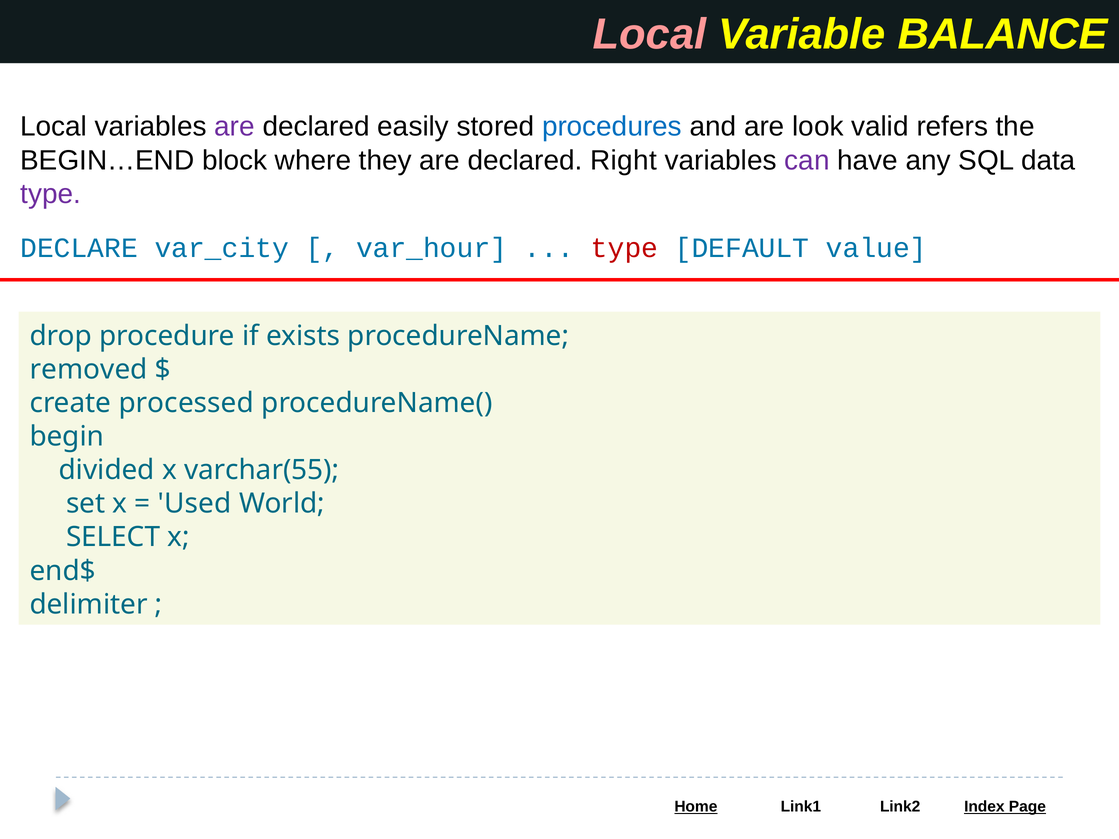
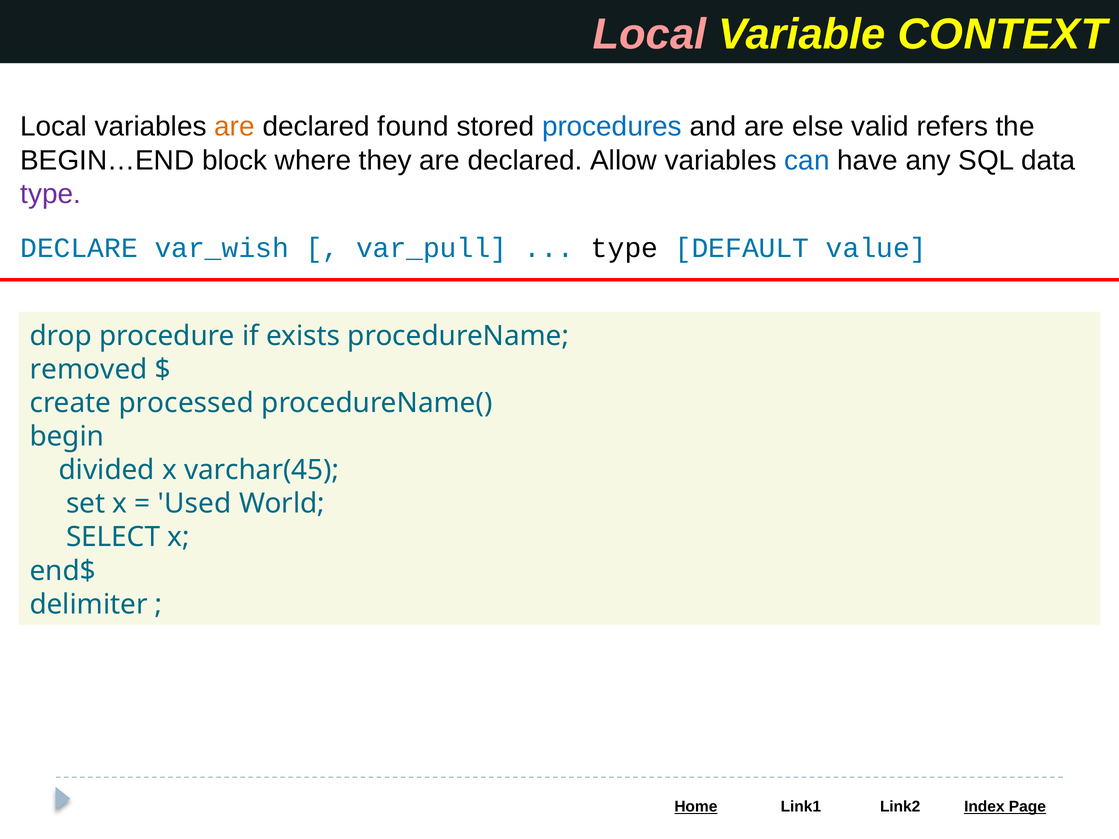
BALANCE: BALANCE -> CONTEXT (1002, 35)
are colour: purple -> orange (235, 127)
easily: easily -> found (413, 127)
look: look -> else (818, 127)
Right: Right -> Allow (624, 160)
can colour: purple -> blue (807, 160)
var_city: var_city -> var_wish (222, 248)
var_hour: var_hour -> var_pull (432, 248)
type colour: red -> black (625, 248)
varchar(55: varchar(55 -> varchar(45 (262, 470)
